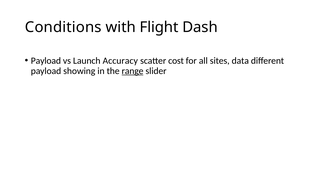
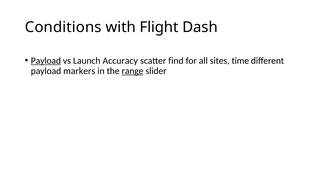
Payload underline: none -> present (46, 61)
cost: cost -> find (176, 61)
data: data -> time (240, 61)
showing: showing -> markers (79, 71)
